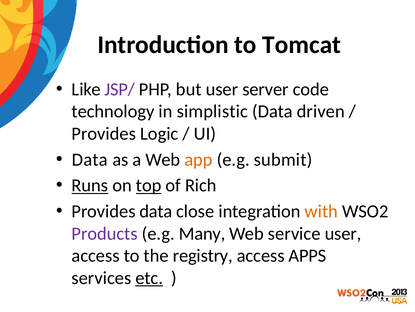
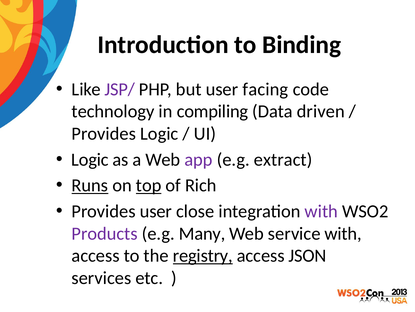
Tomcat: Tomcat -> Binding (302, 45)
server: server -> facing (265, 89)
simplistic: simplistic -> compiling (212, 111)
Data: Data -> Logic (90, 159)
app colour: orange -> purple (198, 159)
submit: submit -> extract (283, 159)
Provides data: data -> user (156, 211)
with colour: orange -> purple (321, 211)
service user: user -> with (343, 233)
registry underline: none -> present (203, 255)
APPS: APPS -> JSON (307, 255)
etc underline: present -> none (149, 277)
